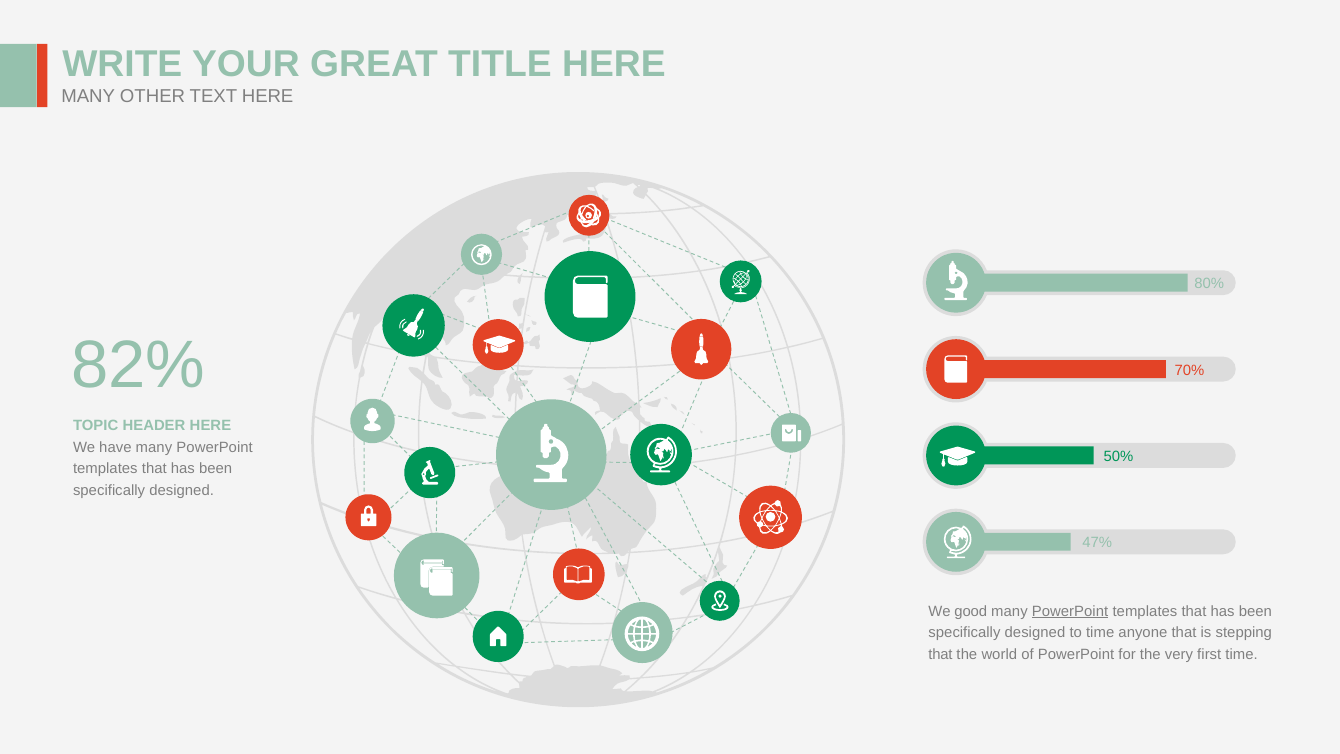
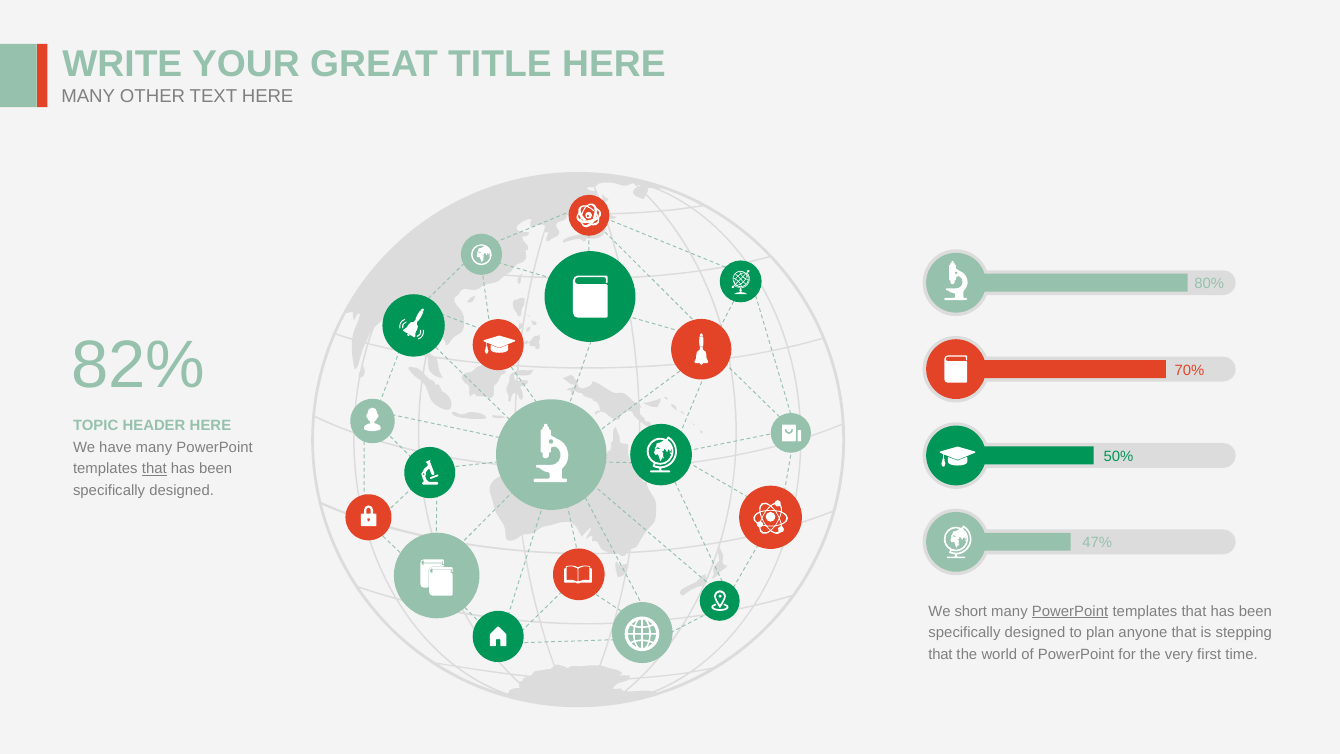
that underline: none -> present (154, 468)
good: good -> short (971, 611)
to time: time -> plan (1100, 632)
